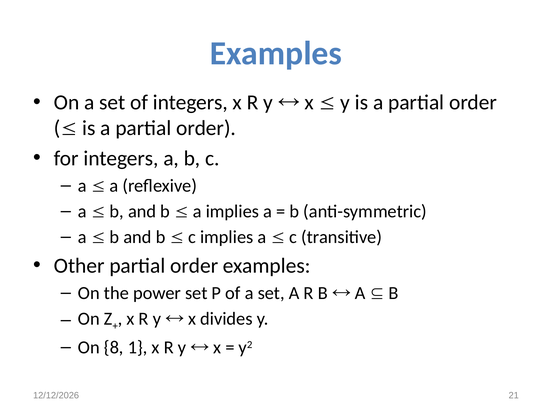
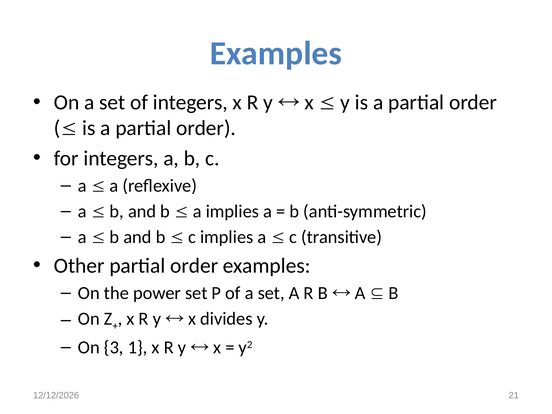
8: 8 -> 3 (114, 348)
